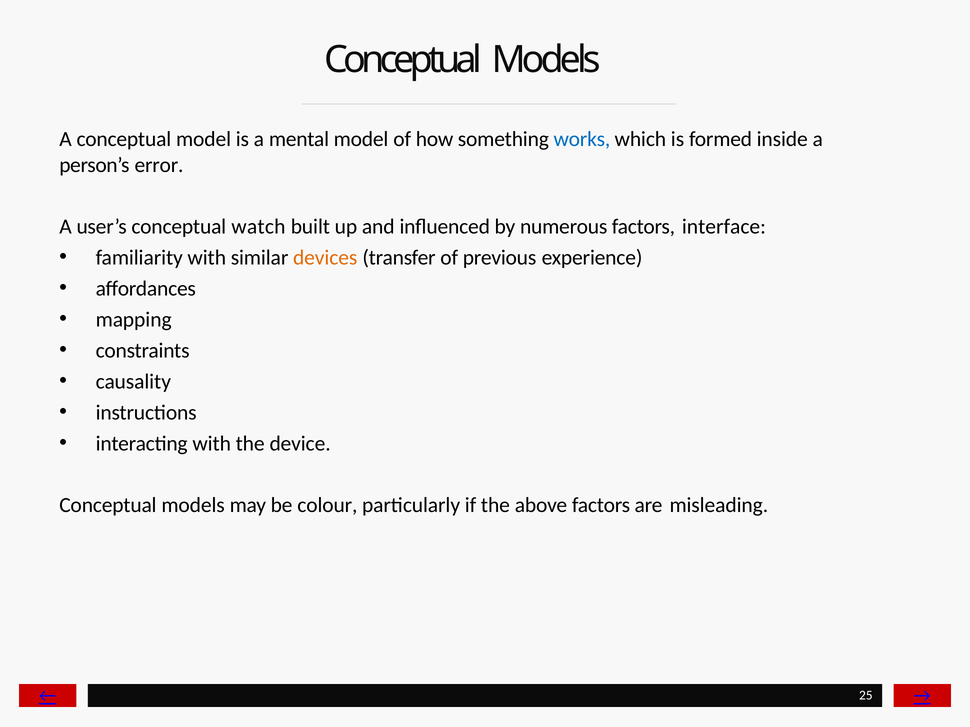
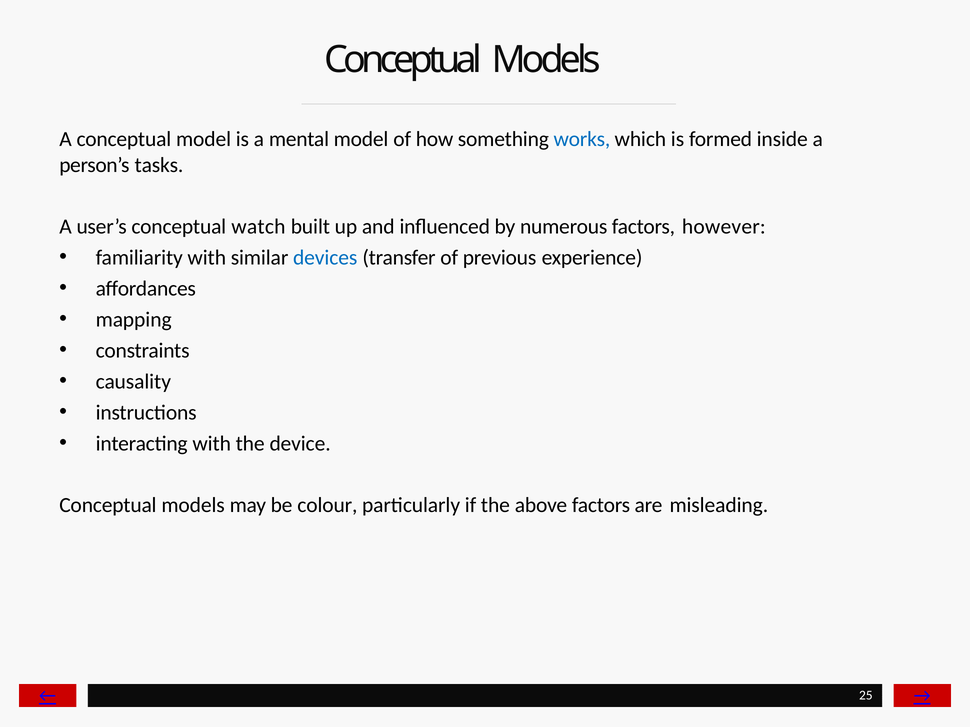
error: error -> tasks (159, 165)
interface: interface -> however (724, 227)
devices colour: orange -> blue (325, 258)
